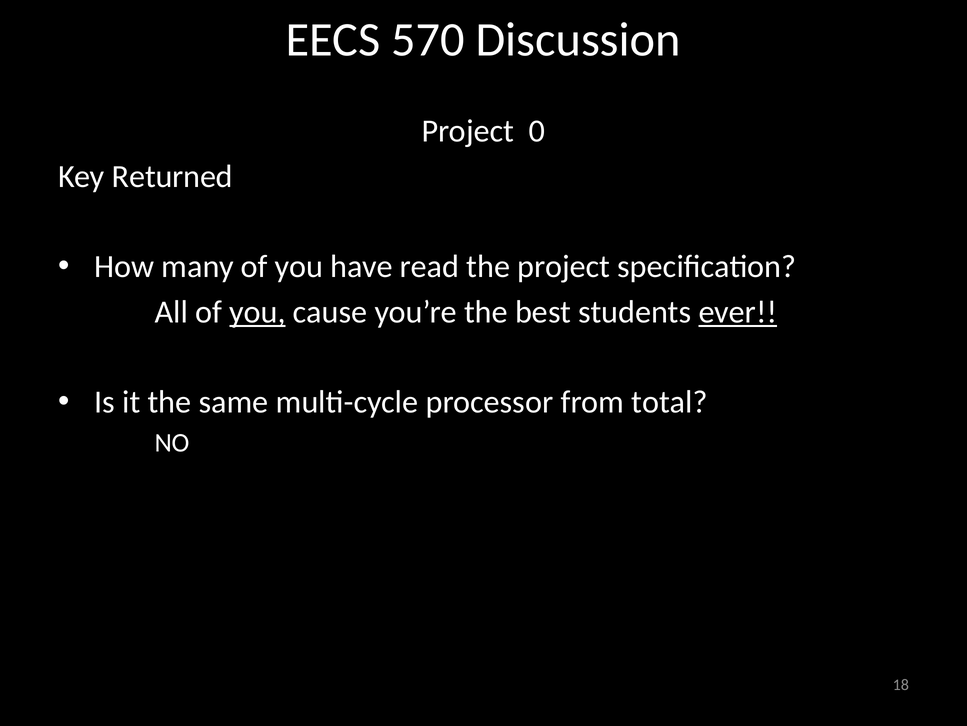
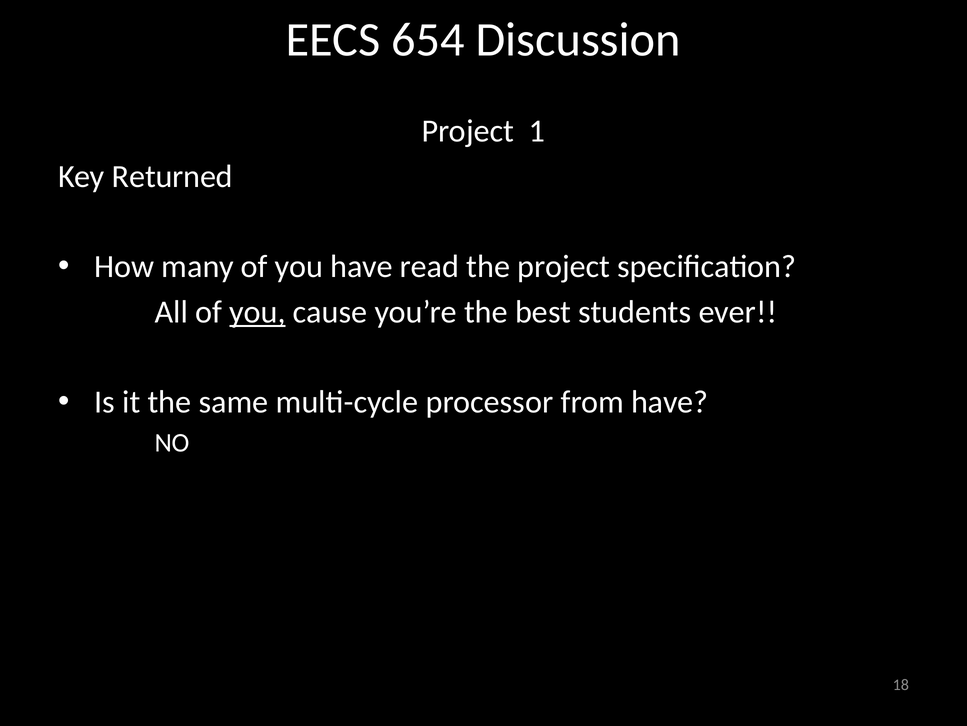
570: 570 -> 654 (428, 40)
0: 0 -> 1 (537, 131)
ever underline: present -> none (738, 312)
from total: total -> have (670, 402)
